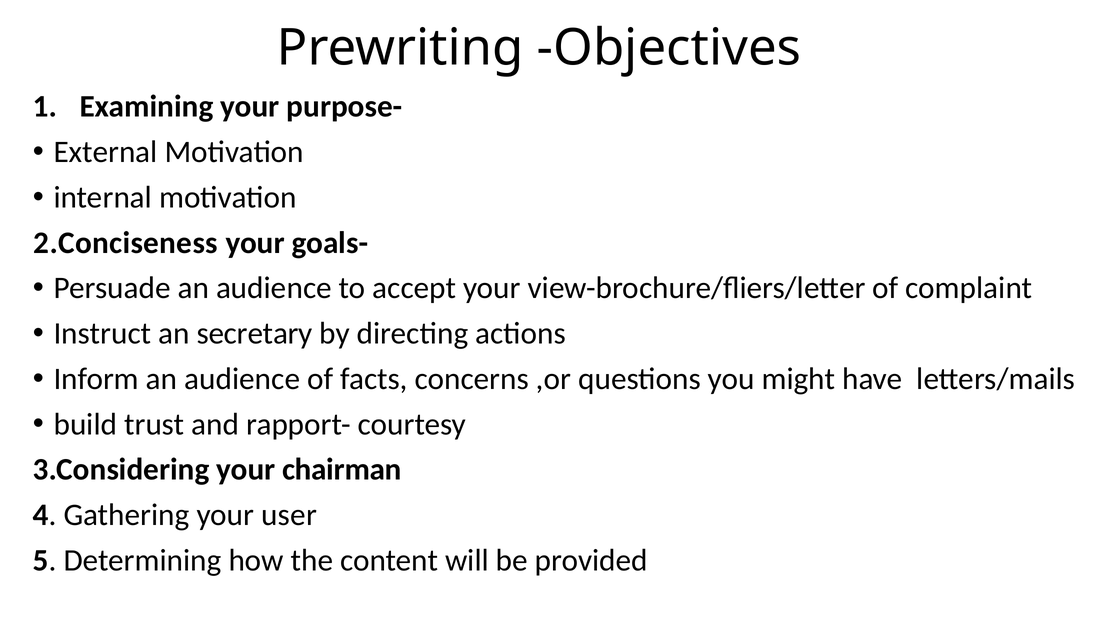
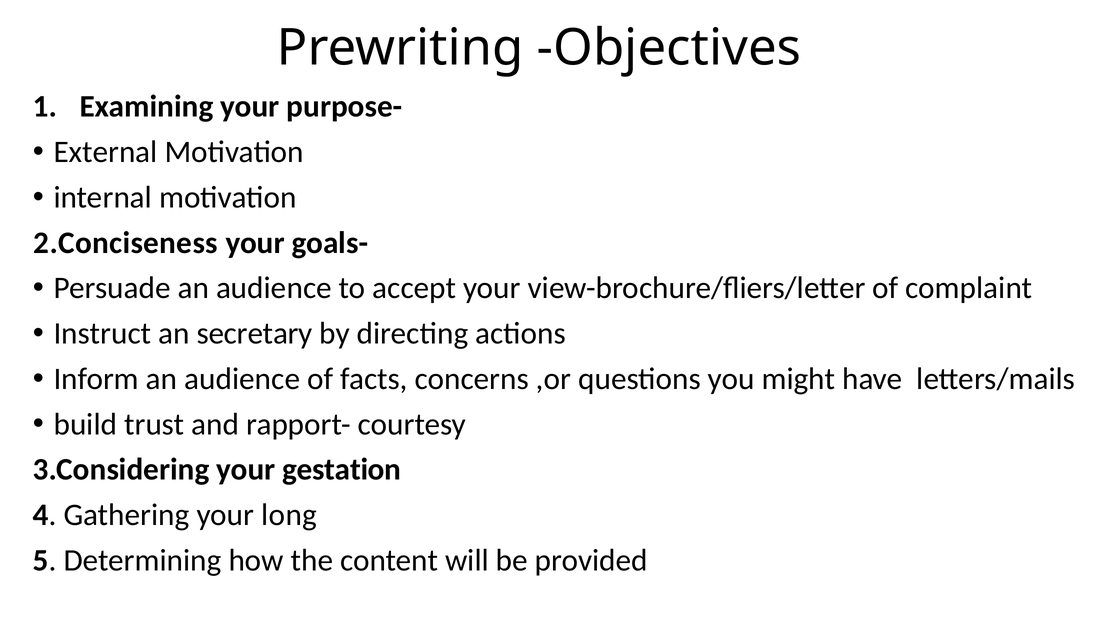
chairman: chairman -> gestation (342, 470)
user: user -> long (289, 515)
